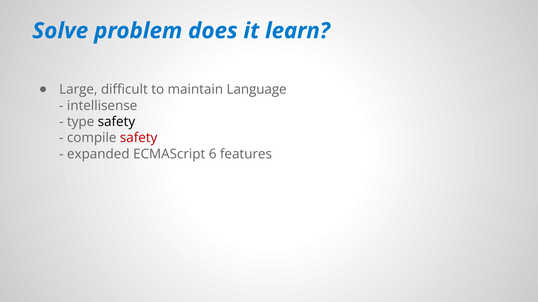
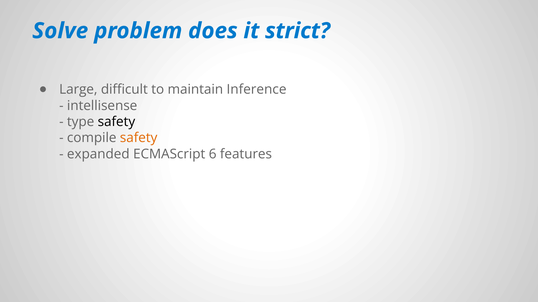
learn: learn -> strict (298, 31)
Language: Language -> Inference (257, 90)
safety colour: red -> orange (139, 138)
